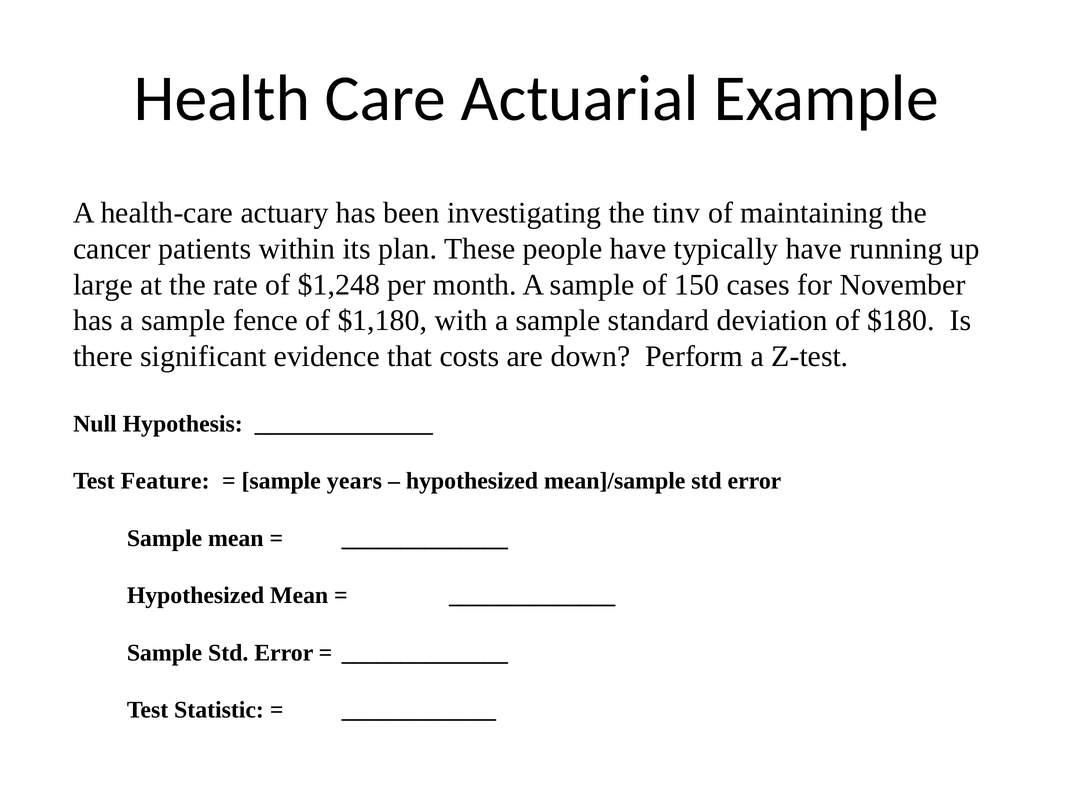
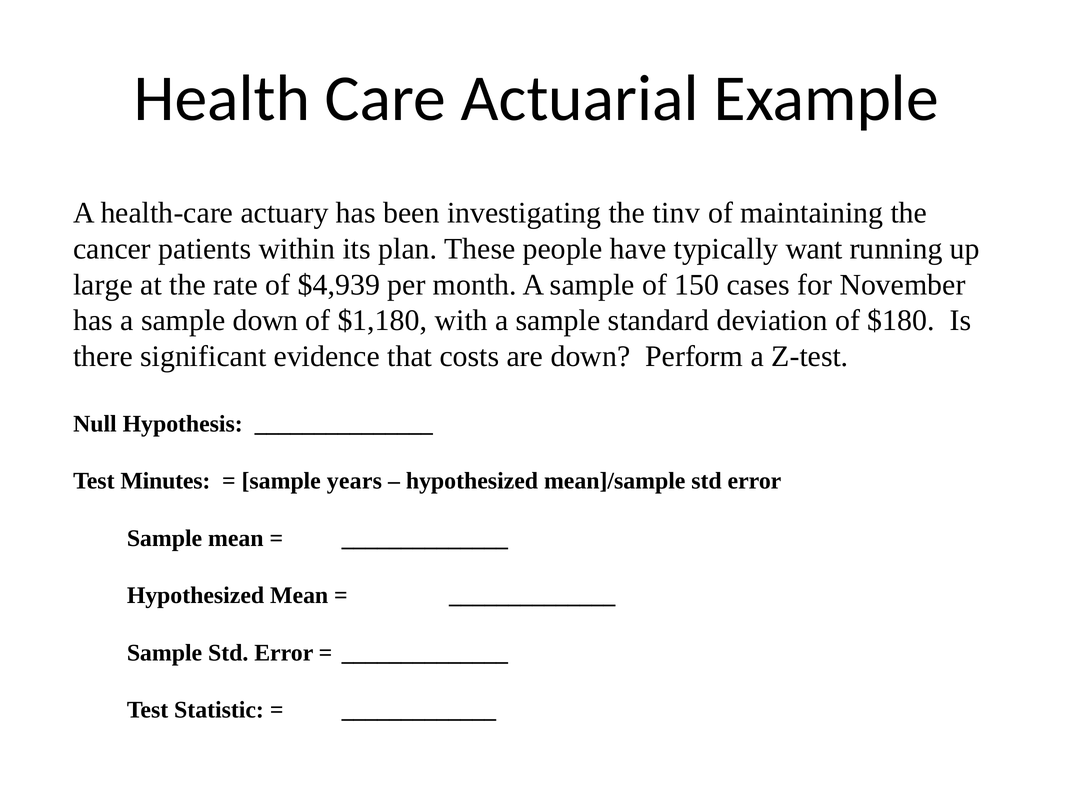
typically have: have -> want (814, 249)
$1,248: $1,248 -> $4,939 (339, 285)
sample fence: fence -> down (266, 321)
Feature: Feature -> Minutes (165, 481)
